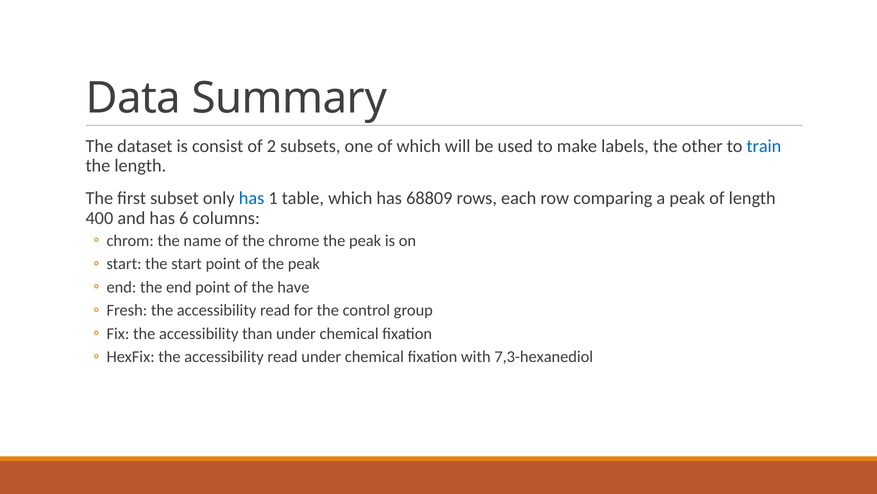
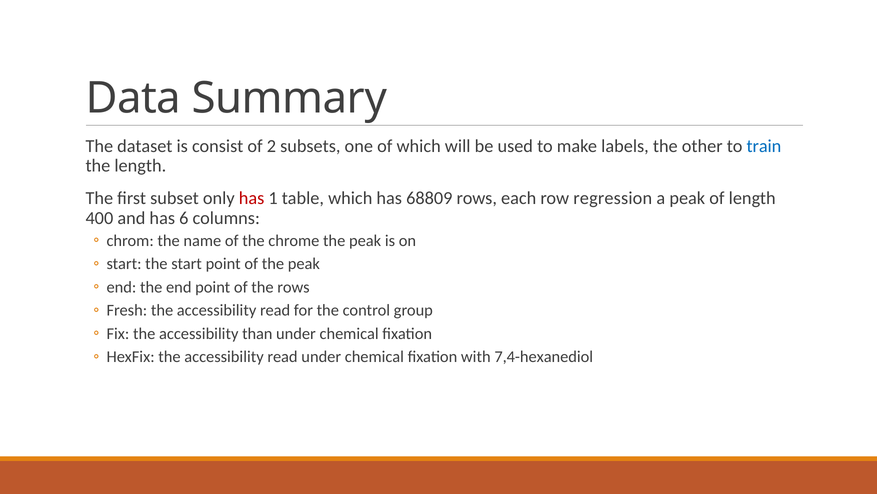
has colour: blue -> red (252, 198)
comparing: comparing -> regression (613, 198)
the have: have -> rows (293, 287)
7,3-hexanediol: 7,3-hexanediol -> 7,4-hexanediol (544, 357)
